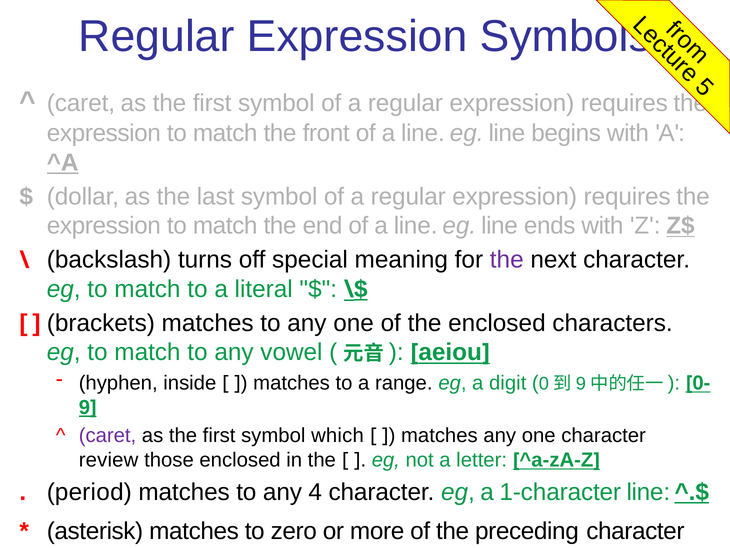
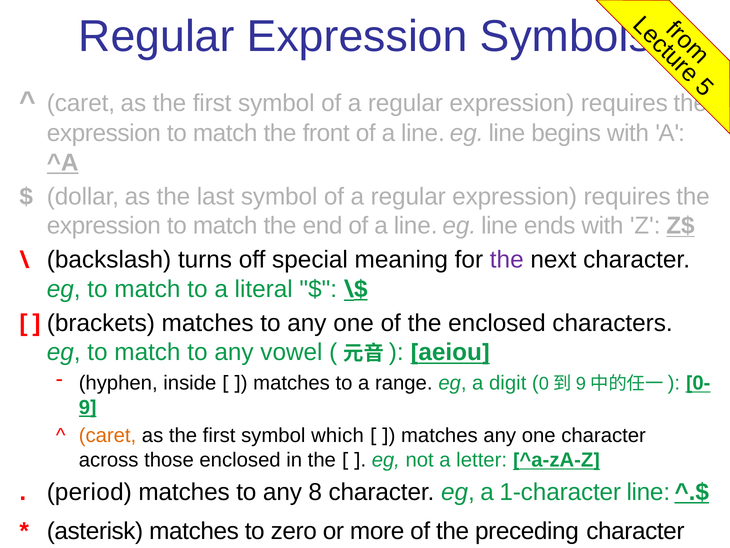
caret colour: purple -> orange (107, 435)
review: review -> across (109, 460)
4: 4 -> 8 (315, 492)
